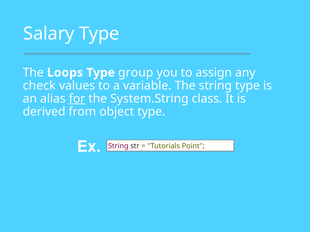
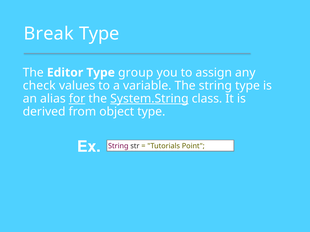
Salary: Salary -> Break (49, 34)
Loops: Loops -> Editor (65, 73)
System.String underline: none -> present (149, 99)
